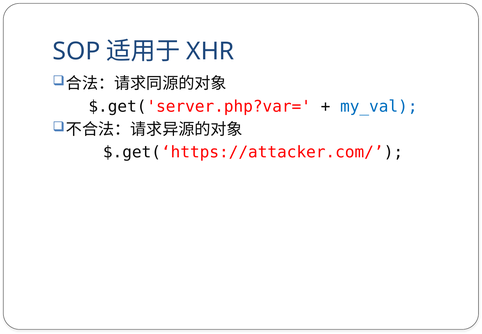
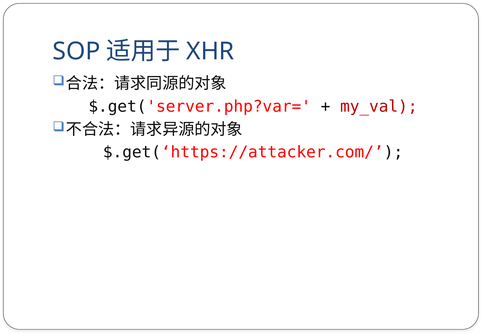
my_val colour: blue -> red (379, 106)
